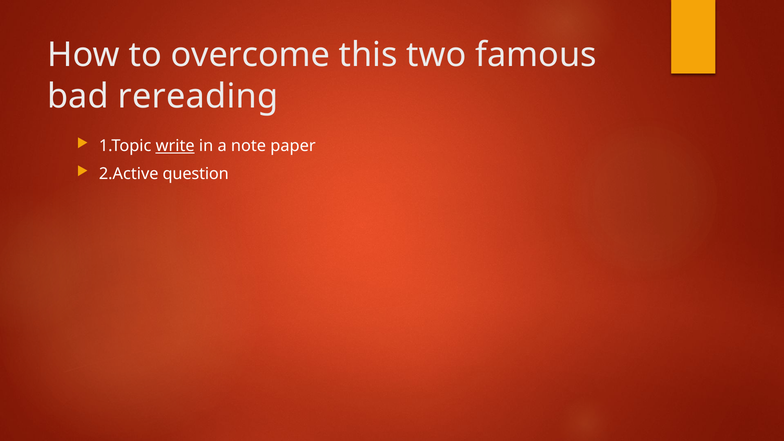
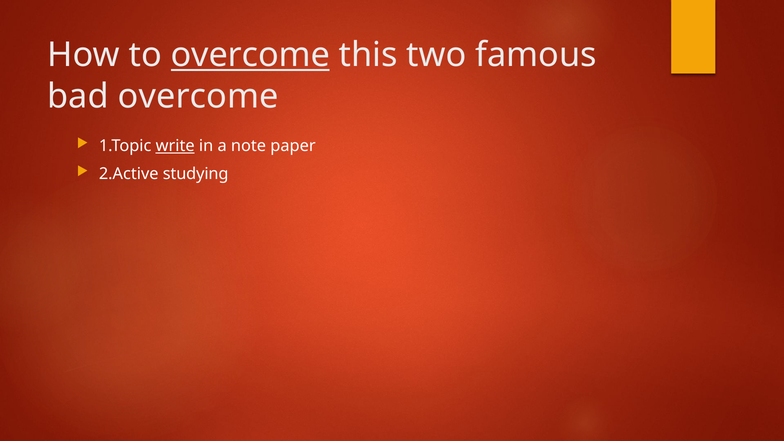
overcome underline: none -> present (250, 55)
bad rereading: rereading -> overcome (198, 96)
question: question -> studying (196, 174)
